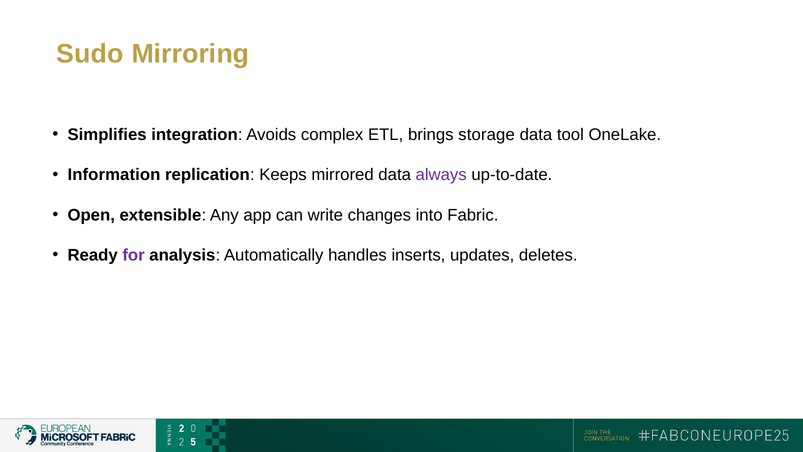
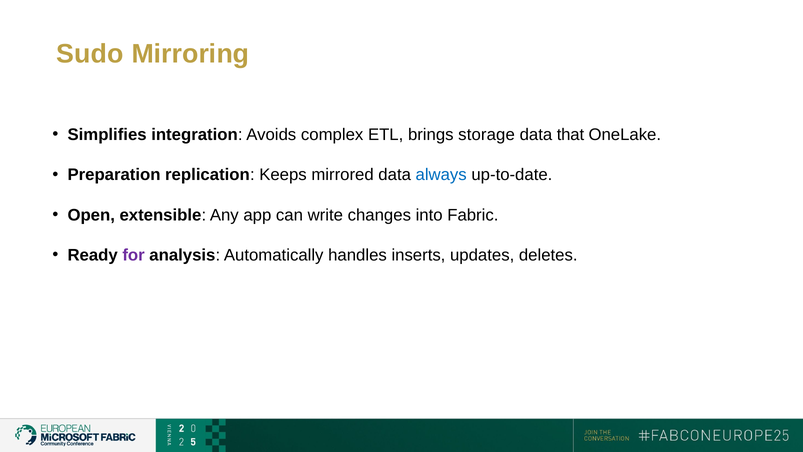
tool: tool -> that (570, 135)
Information: Information -> Preparation (114, 175)
always colour: purple -> blue (441, 175)
